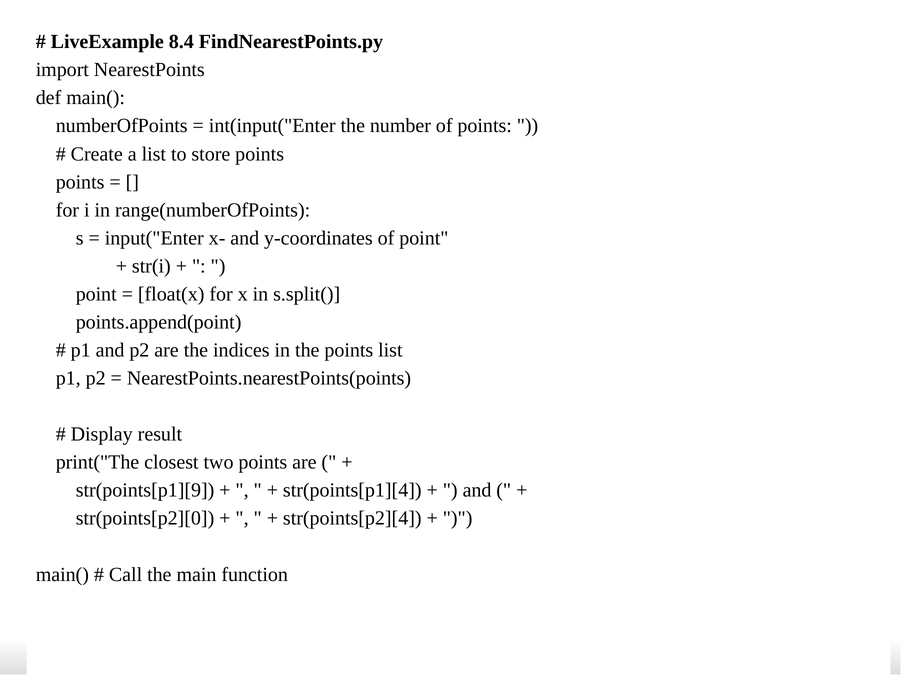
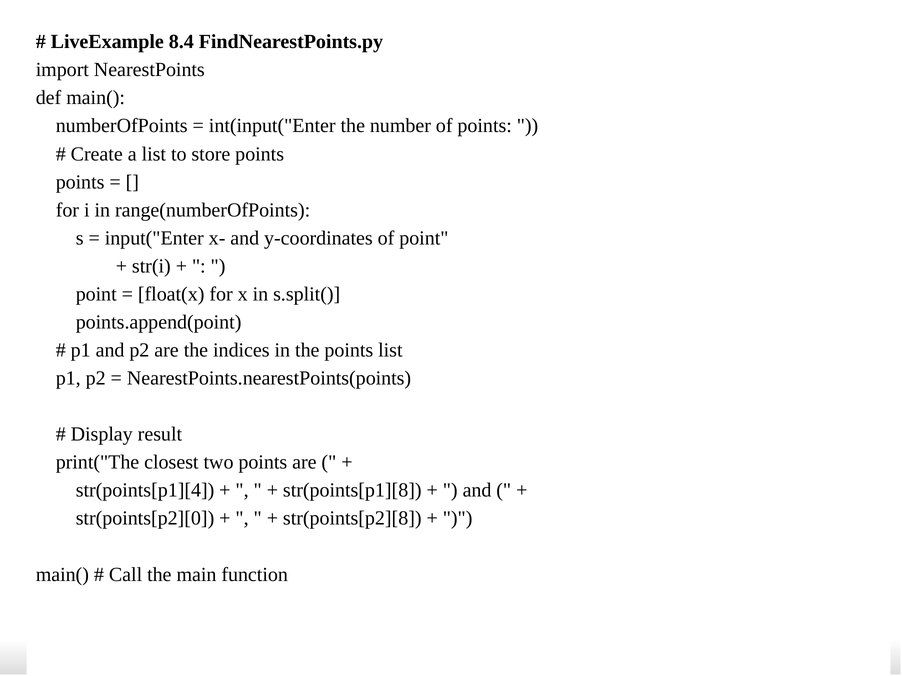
str(points[p1][9: str(points[p1][9 -> str(points[p1][4 (145, 491)
str(points[p1][4: str(points[p1][4 -> str(points[p1][8 (352, 491)
str(points[p2][4: str(points[p2][4 -> str(points[p2][8 (352, 519)
